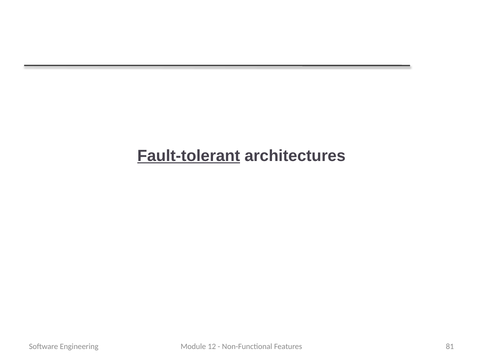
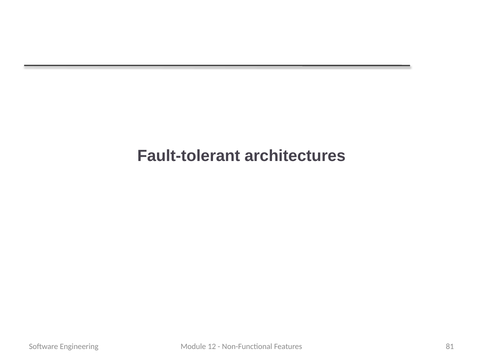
Fault-tolerant underline: present -> none (189, 155)
